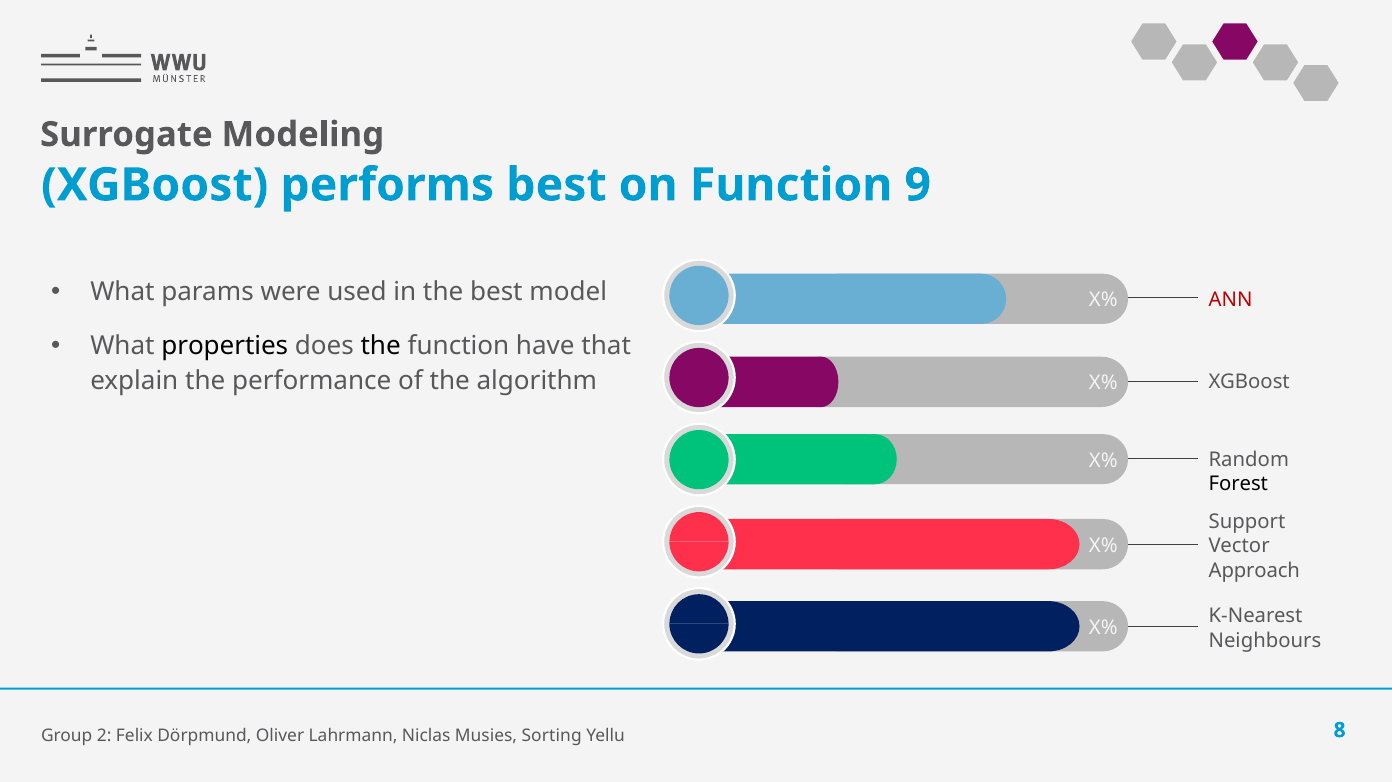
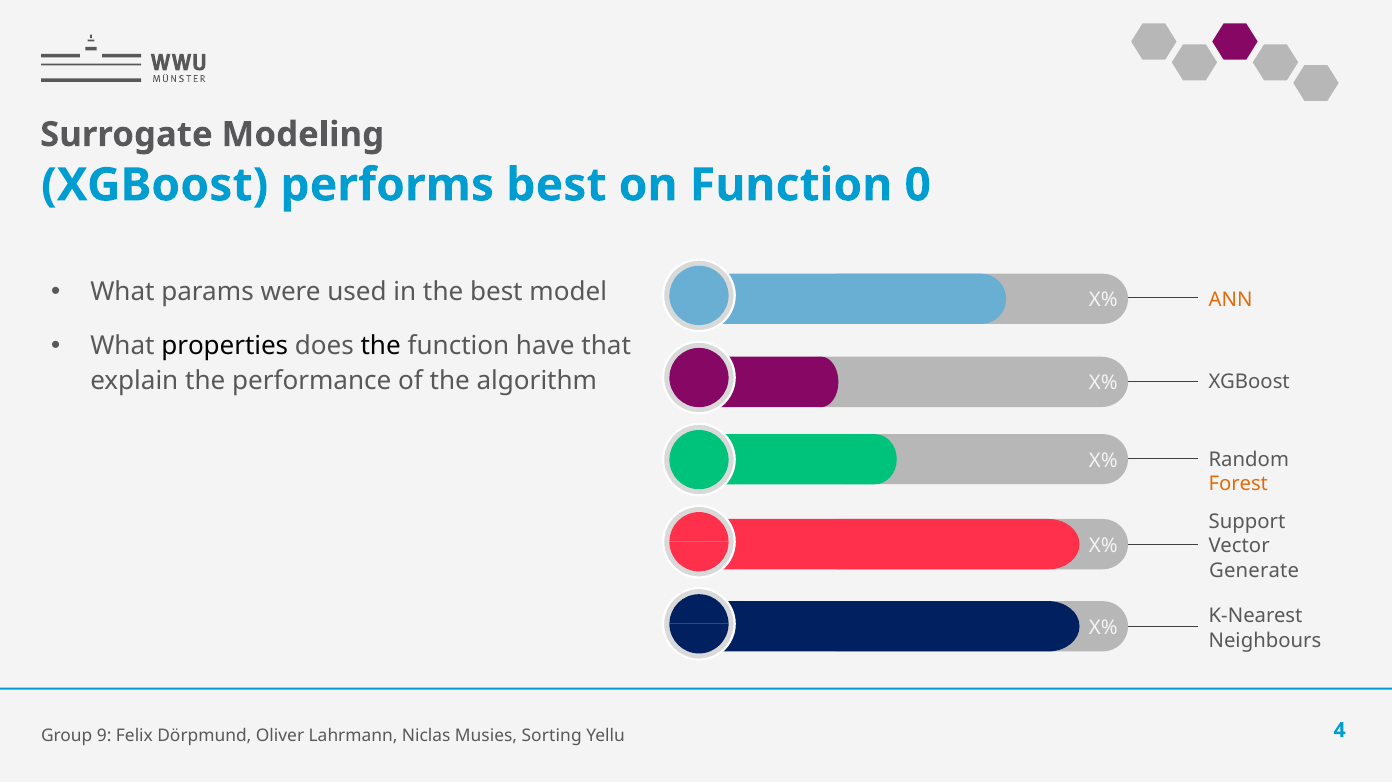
9: 9 -> 0 (918, 185)
ANN colour: red -> orange (1231, 300)
Forest colour: black -> orange (1238, 484)
Approach: Approach -> Generate (1254, 571)
2: 2 -> 9 (104, 736)
8: 8 -> 4 (1340, 730)
